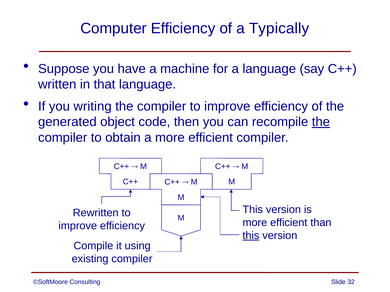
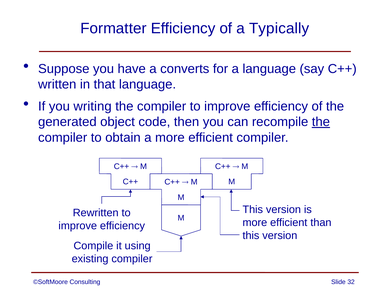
Computer: Computer -> Formatter (113, 28)
machine: machine -> converts (185, 69)
this underline: present -> none (251, 236)
